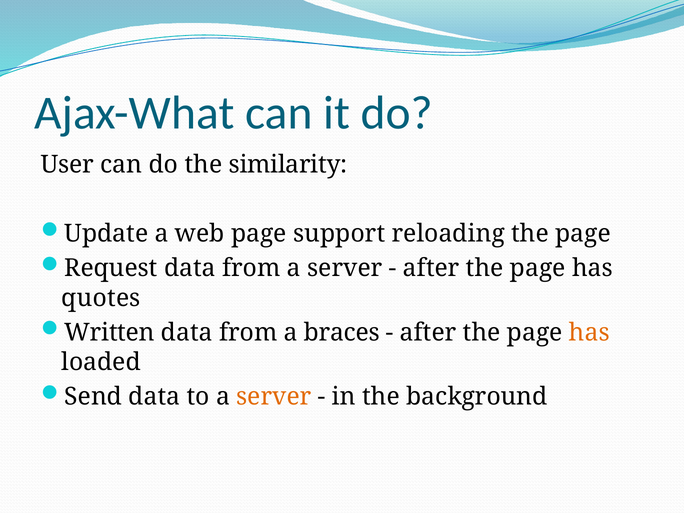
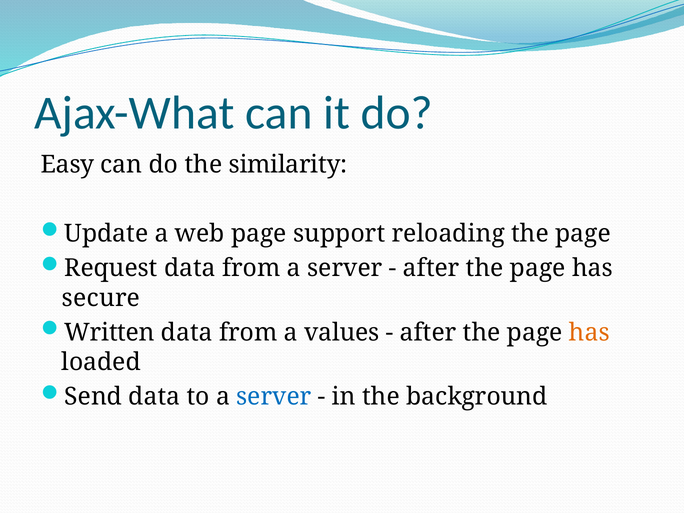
User: User -> Easy (68, 165)
quotes: quotes -> secure (101, 298)
braces: braces -> values (342, 333)
server colour: orange -> blue (274, 397)
